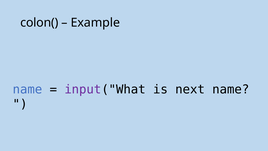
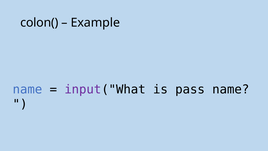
next: next -> pass (190, 89)
